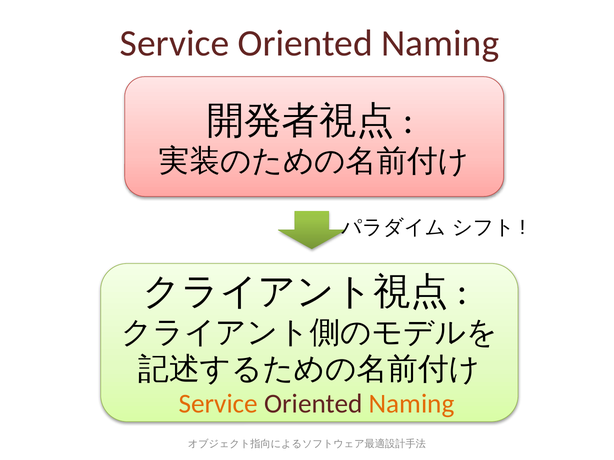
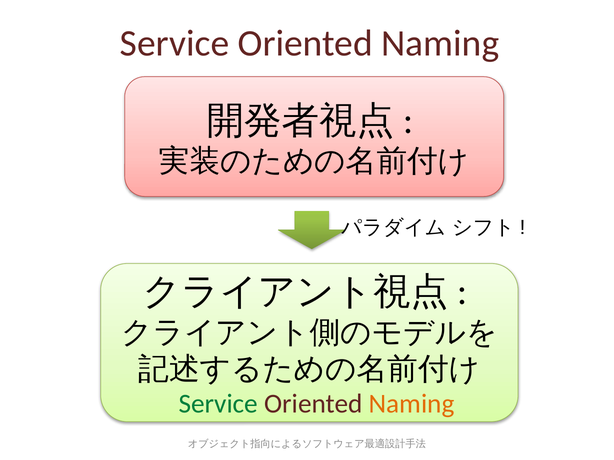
Service colour: orange -> green (218, 404)
